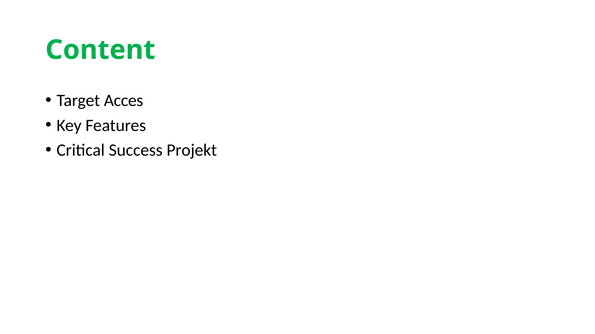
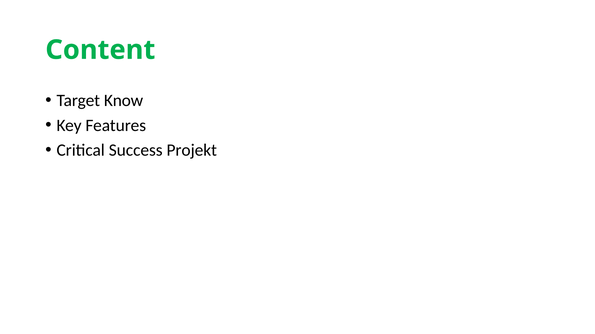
Acces: Acces -> Know (124, 101)
